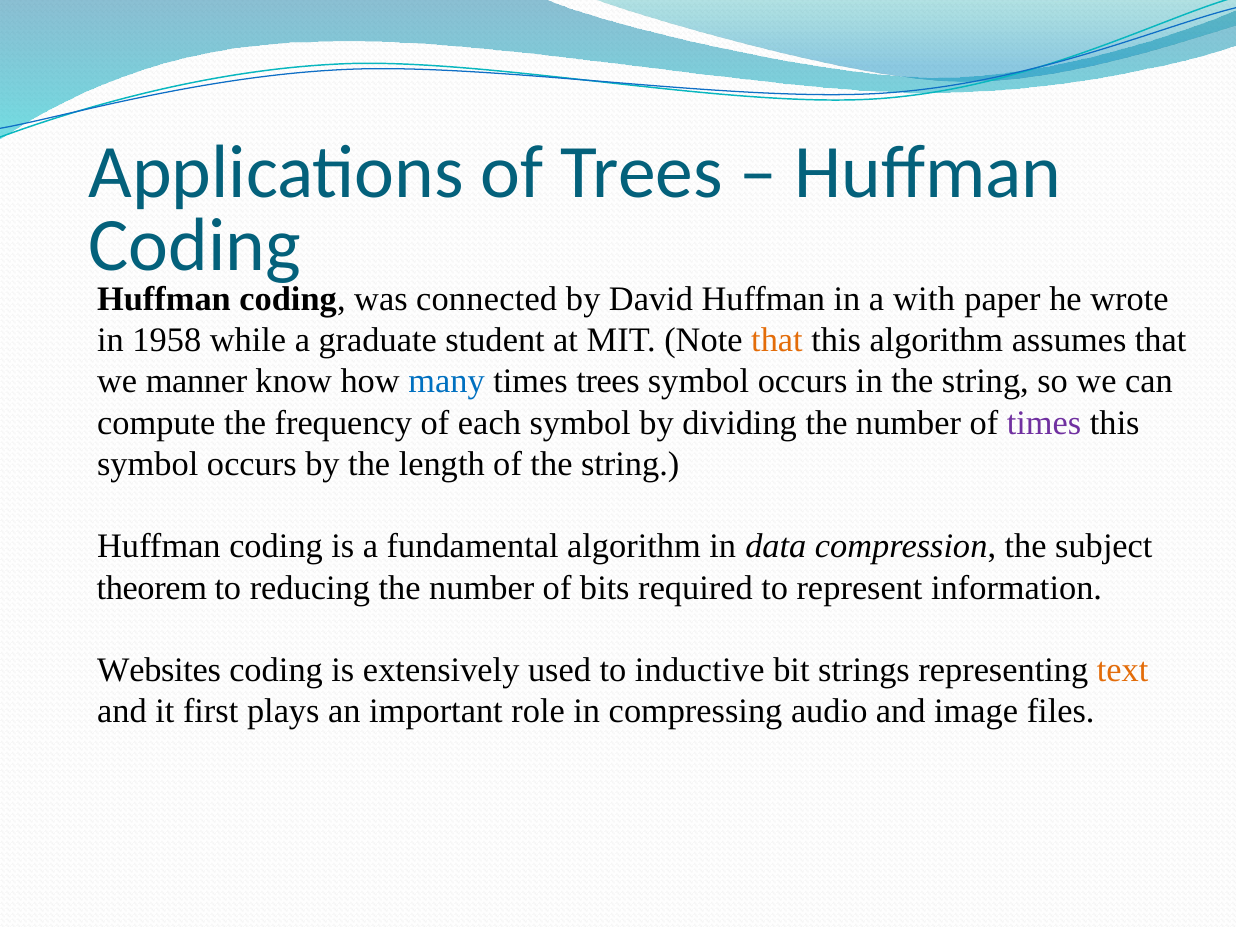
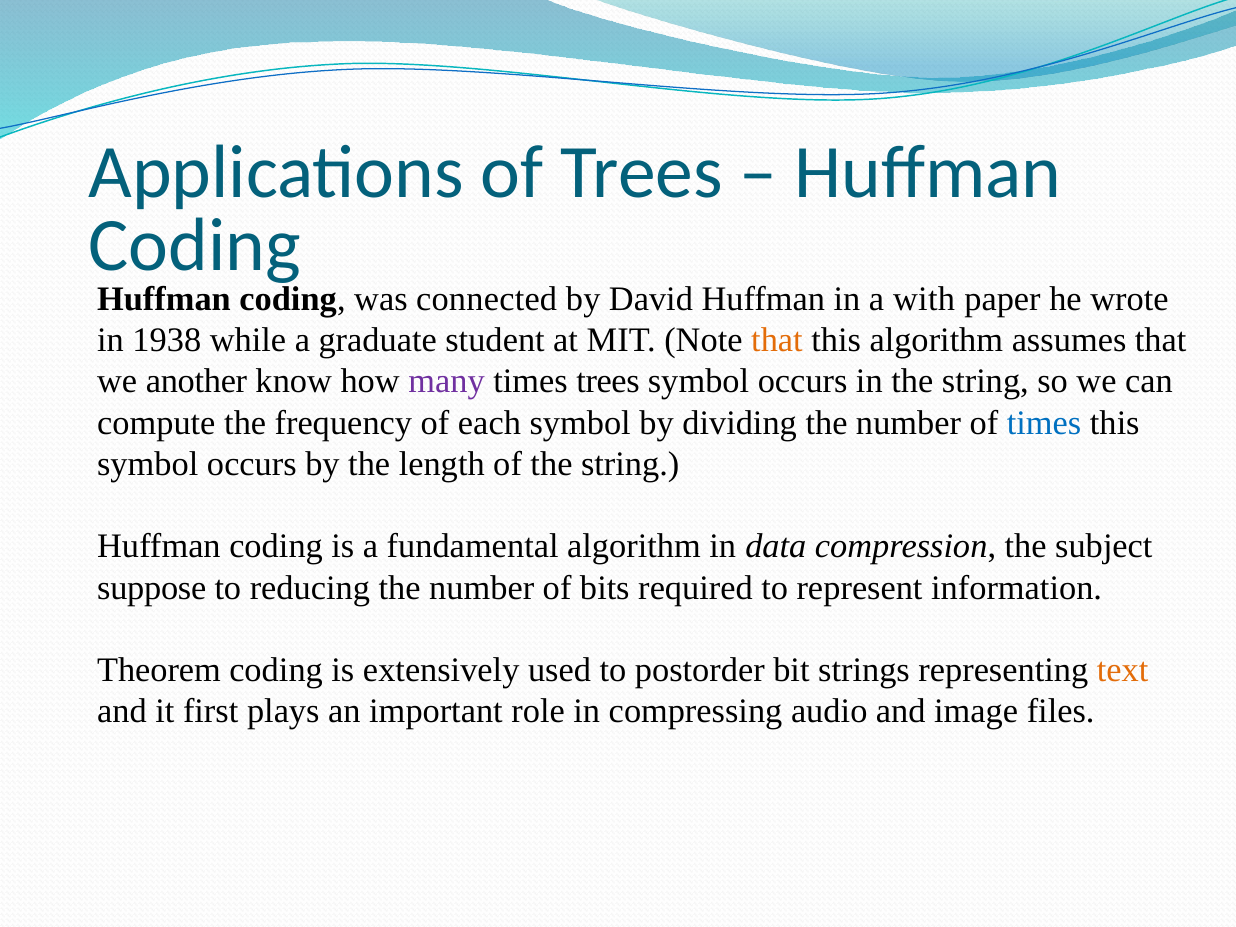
1958: 1958 -> 1938 (167, 340)
manner: manner -> another (196, 382)
many colour: blue -> purple (447, 382)
times colour: purple -> blue (1044, 423)
theorem: theorem -> suppose (152, 588)
Websites: Websites -> Theorem (159, 670)
inductive: inductive -> postorder (700, 670)
